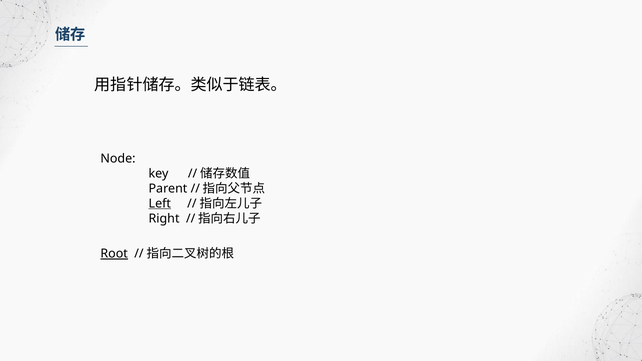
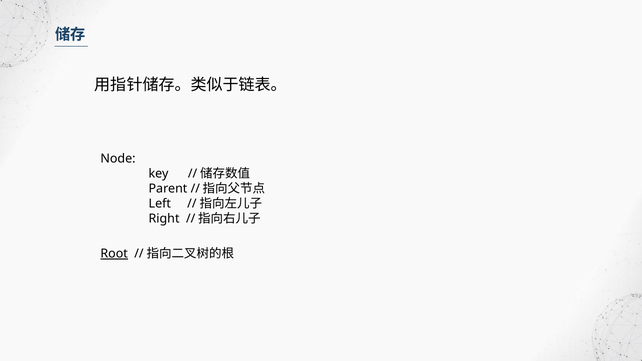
Left underline: present -> none (160, 204)
